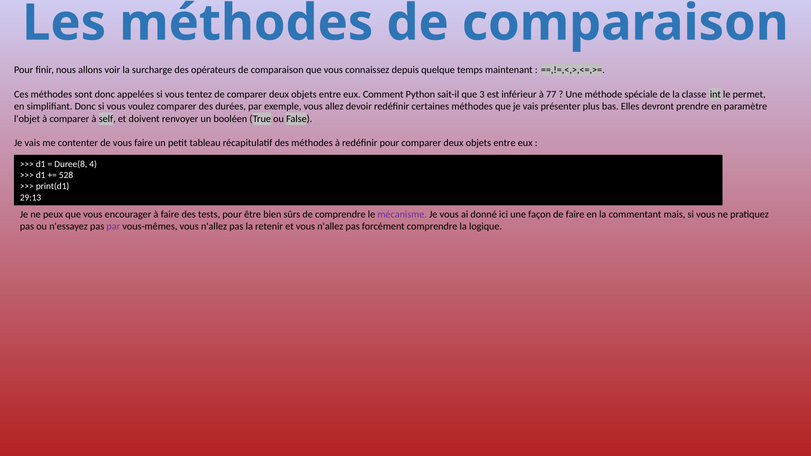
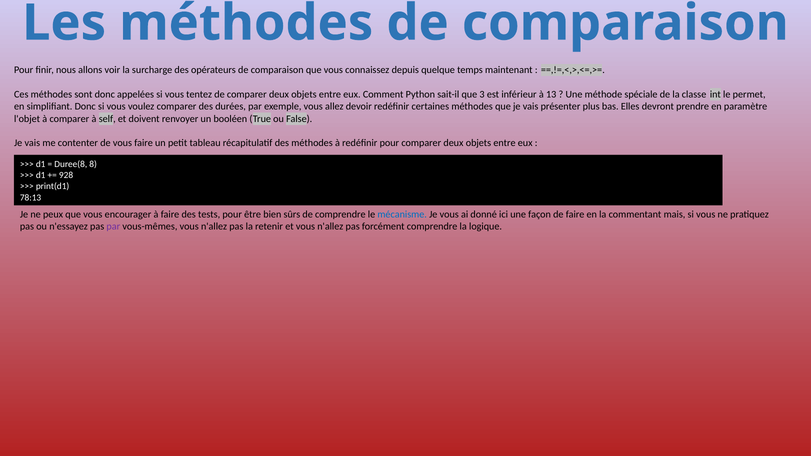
77: 77 -> 13 (551, 94)
4: 4 -> 8 (93, 164)
528: 528 -> 928 (66, 175)
29:13: 29:13 -> 78:13 (31, 198)
mécanisme colour: purple -> blue (402, 214)
